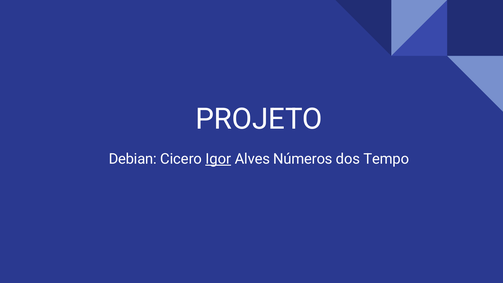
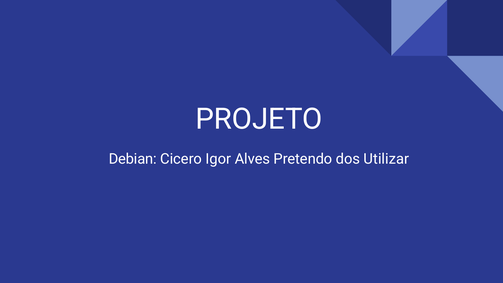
Igor underline: present -> none (218, 159)
Números: Números -> Pretendo (303, 159)
Tempo: Tempo -> Utilizar (386, 159)
